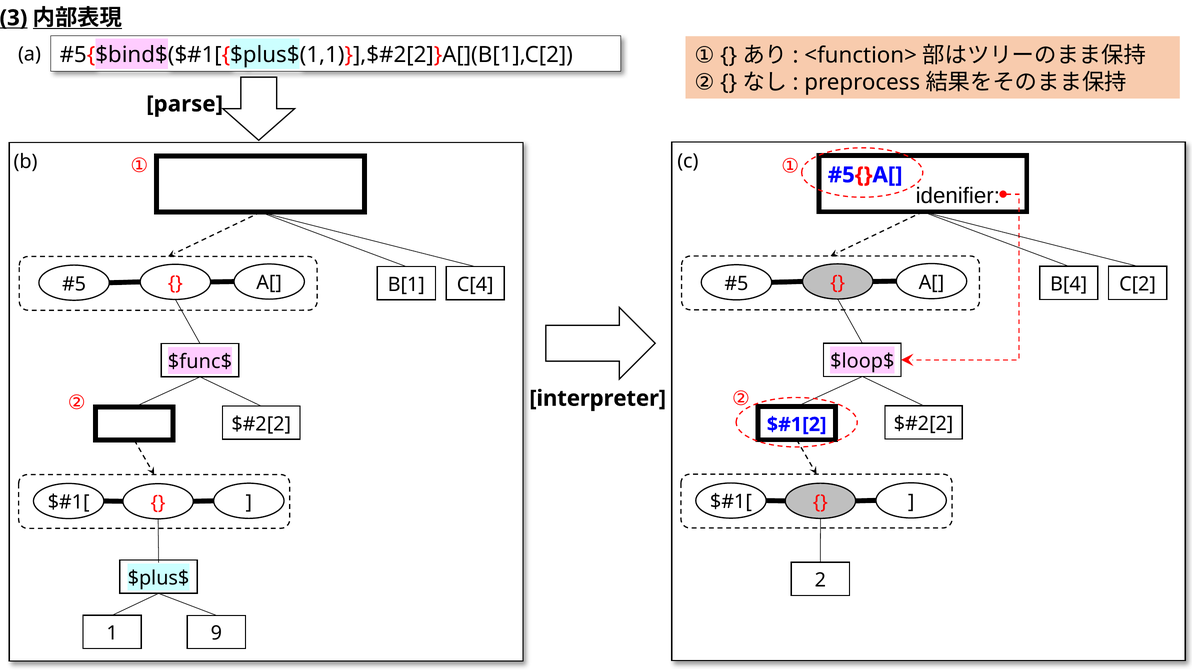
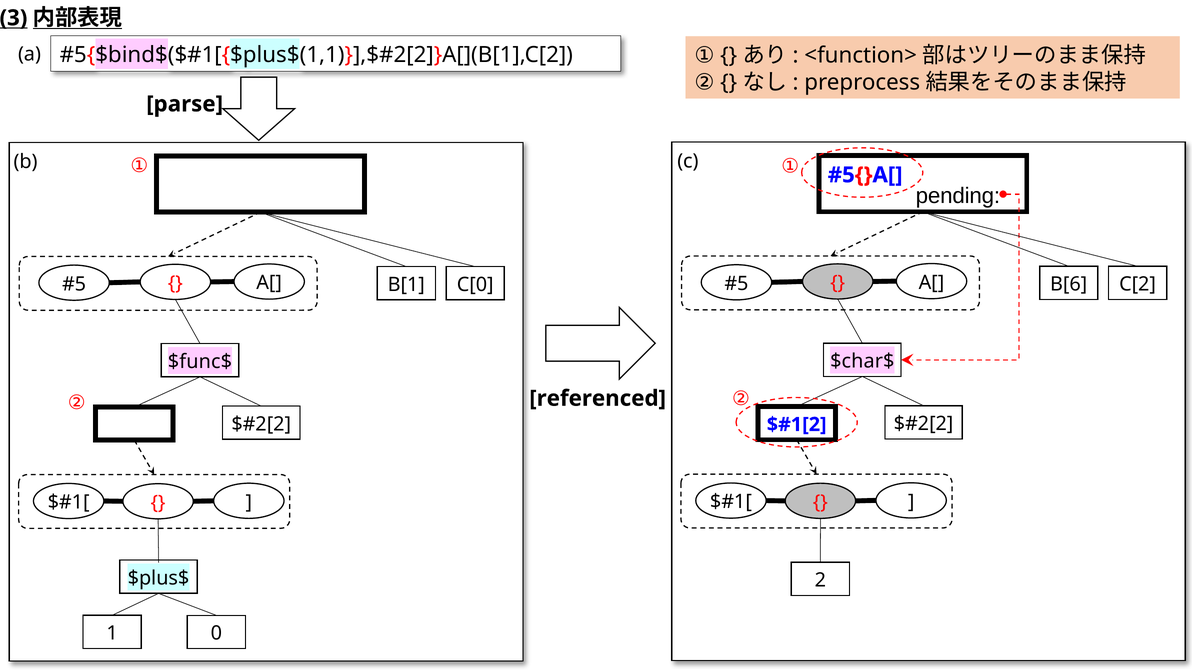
idenifier: idenifier -> pending (958, 196)
B[4: B[4 -> B[6 (1069, 284)
C[4: C[4 -> C[0 (475, 285)
$loop$: $loop$ -> $char$ (862, 361)
interpreter: interpreter -> referenced (598, 399)
9: 9 -> 0 (216, 634)
